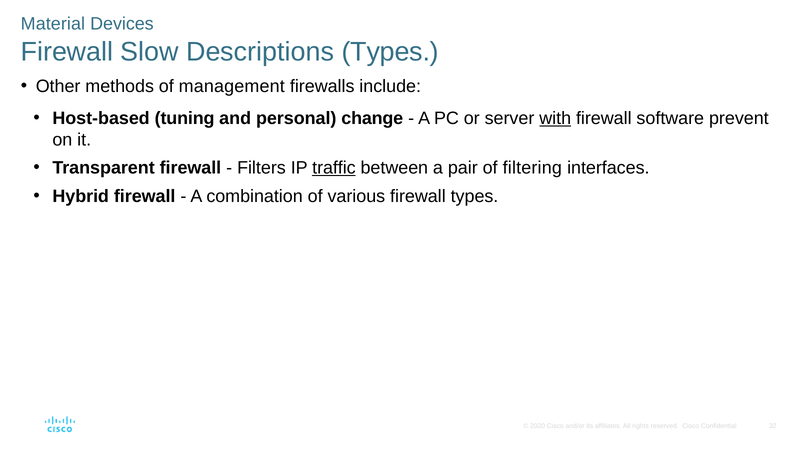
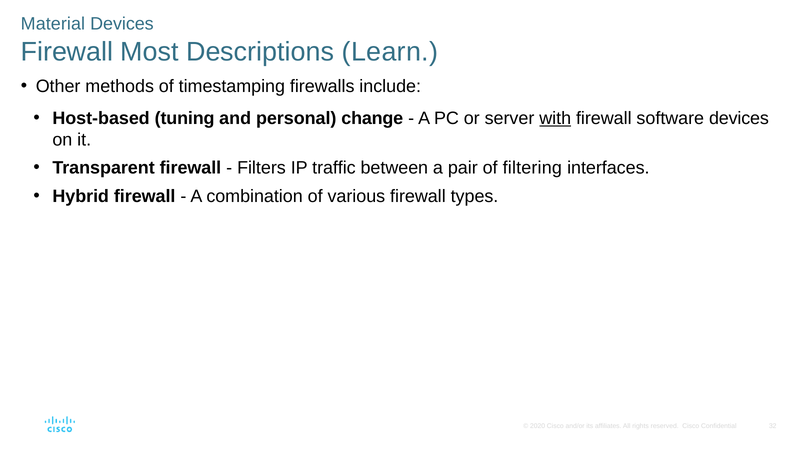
Slow: Slow -> Most (149, 52)
Descriptions Types: Types -> Learn (390, 52)
management: management -> timestamping (232, 87)
software prevent: prevent -> devices (739, 118)
traffic underline: present -> none (334, 168)
